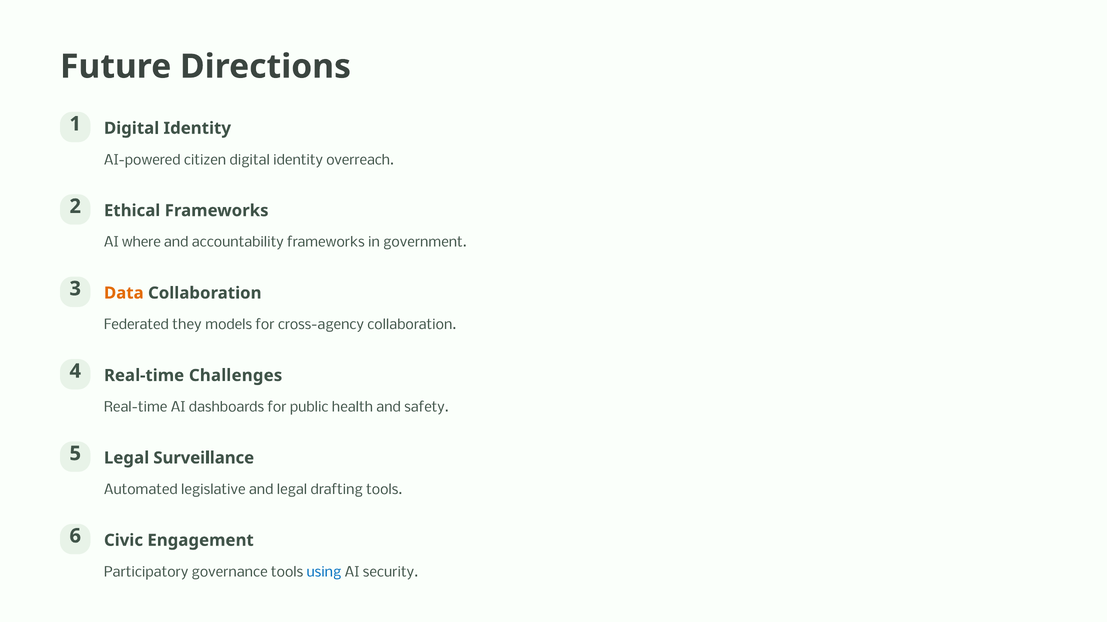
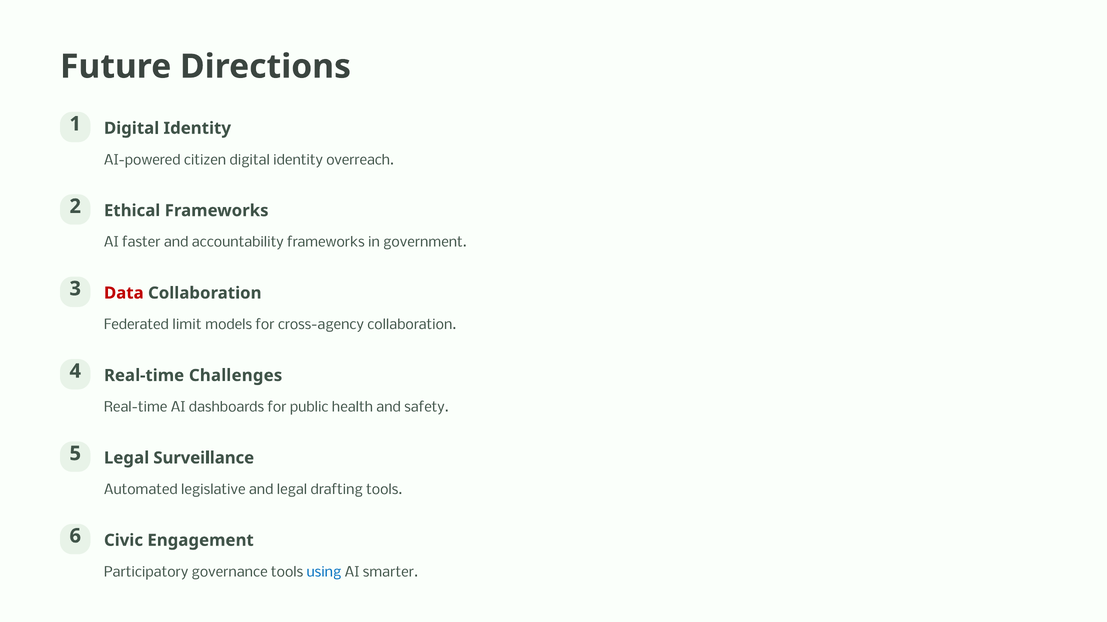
where: where -> faster (141, 243)
Data colour: orange -> red (124, 293)
they: they -> limit (187, 325)
security: security -> smarter (390, 573)
